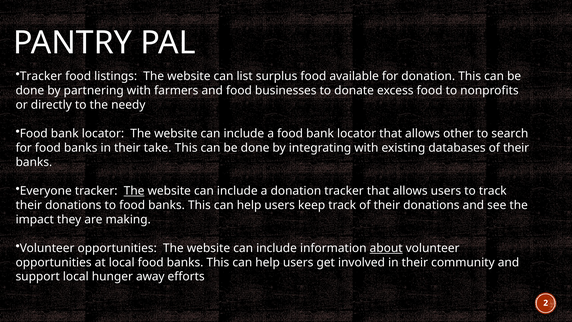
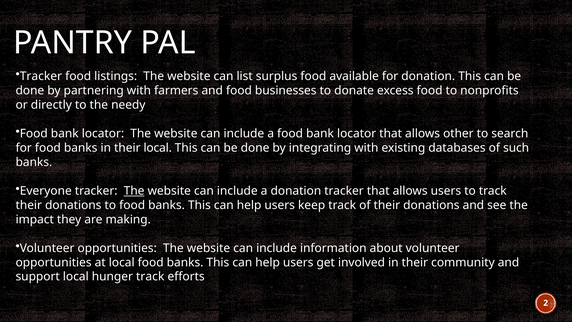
their take: take -> local (158, 148)
databases of their: their -> such (516, 148)
about underline: present -> none (386, 248)
hunger away: away -> track (150, 277)
